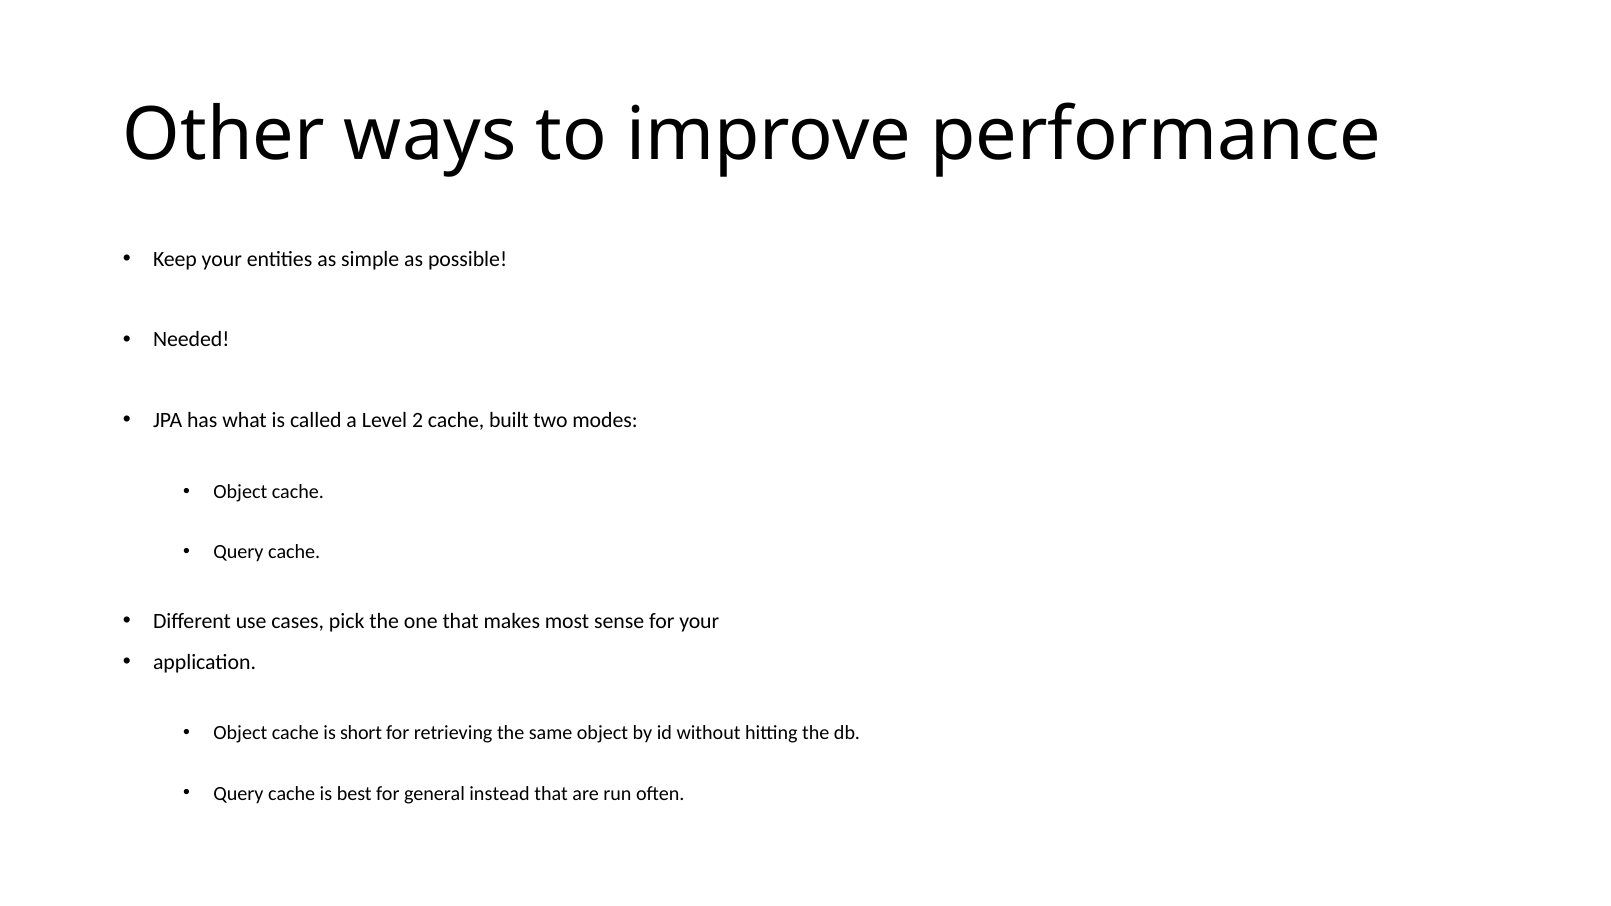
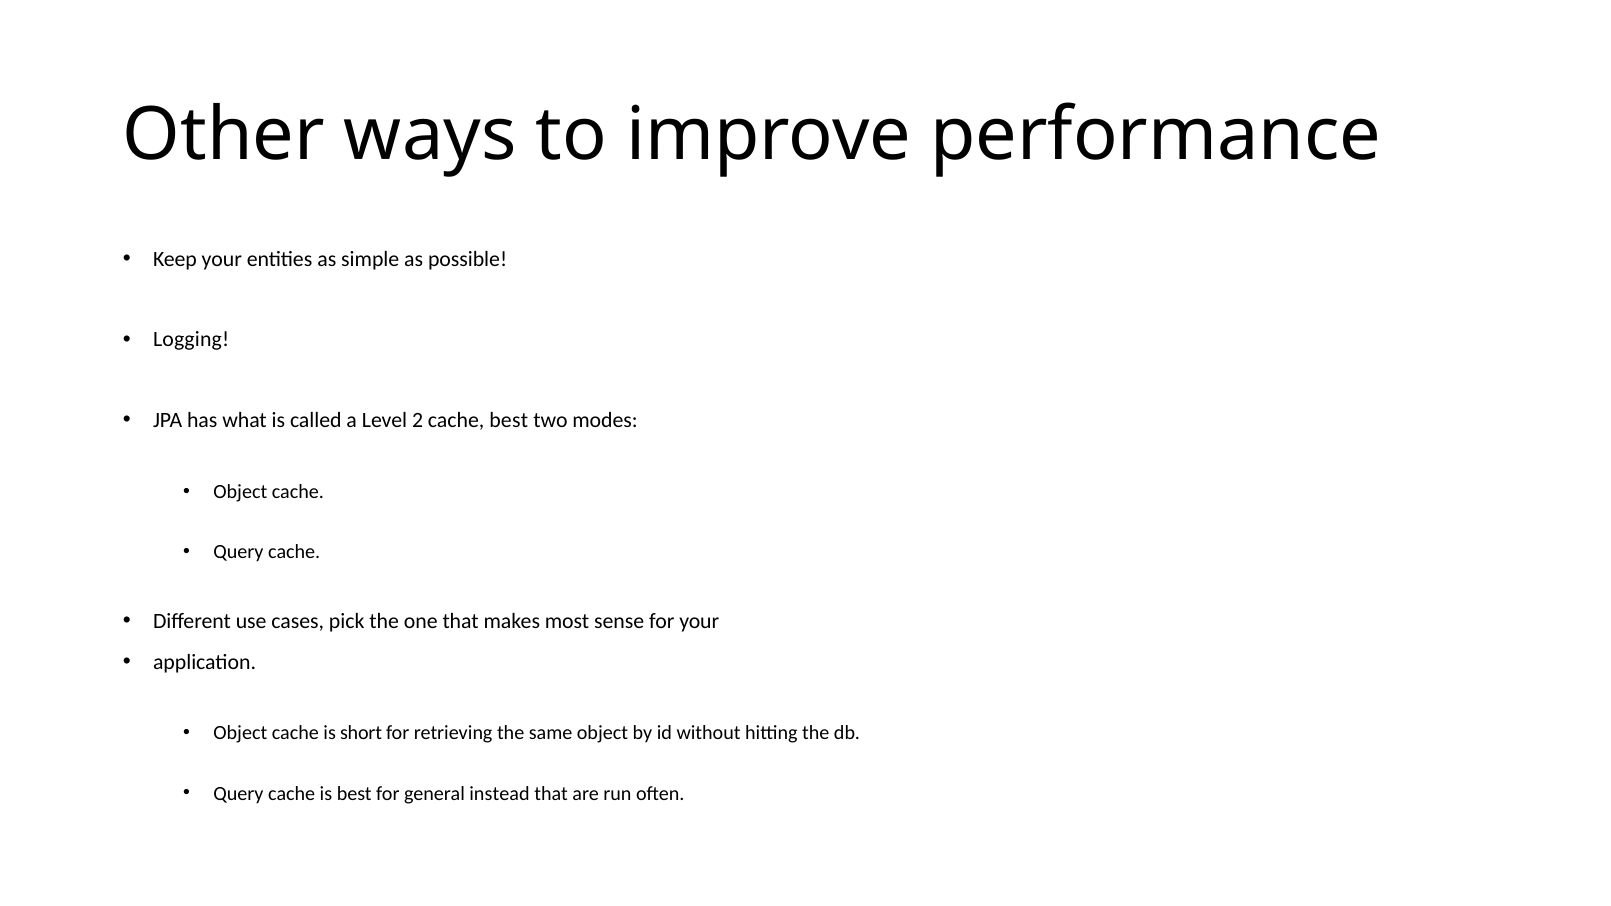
Needed: Needed -> Logging (191, 340)
cache built: built -> best (509, 420)
